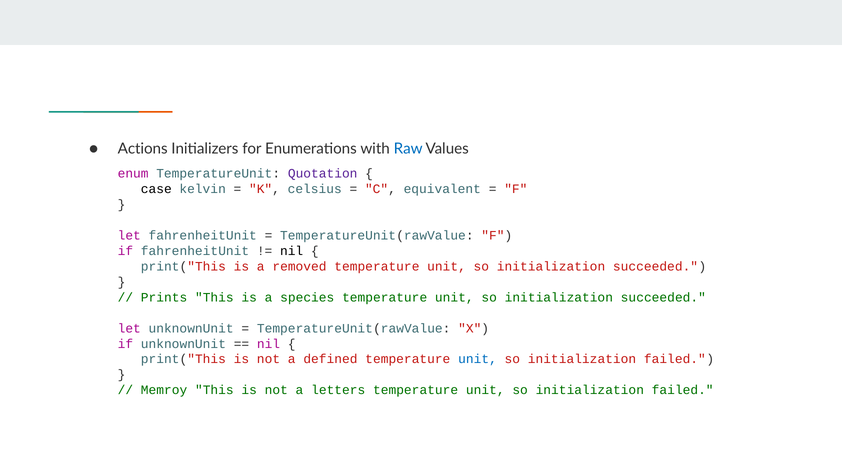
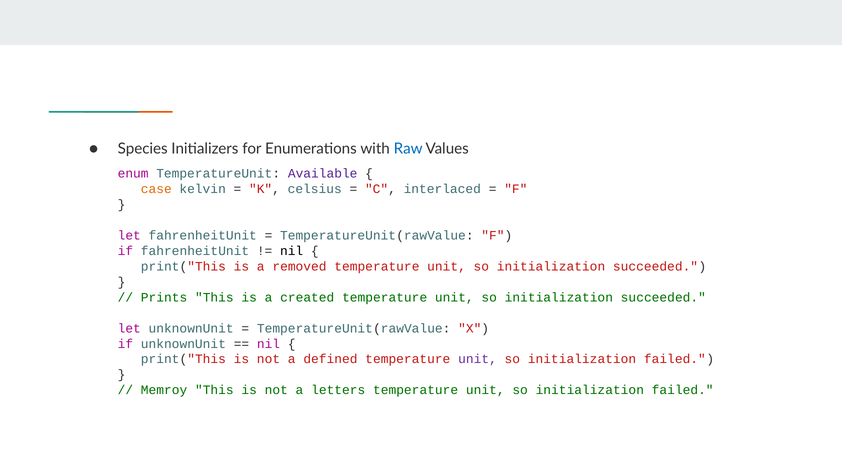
Actions: Actions -> Species (143, 149)
Quotation: Quotation -> Available (323, 174)
case colour: black -> orange (156, 189)
equivalent: equivalent -> interlaced (442, 189)
species: species -> created (307, 297)
unit colour: blue -> purple (478, 359)
